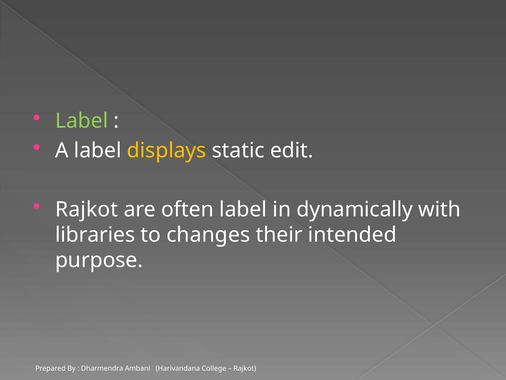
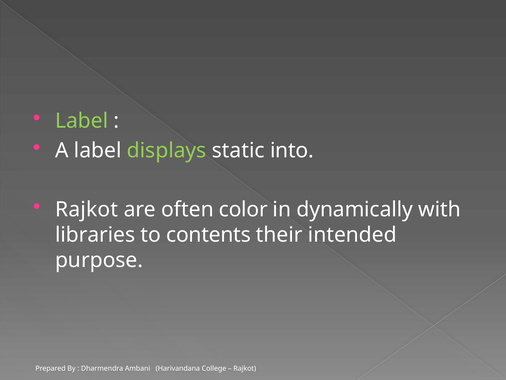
displays colour: yellow -> light green (167, 150)
edit: edit -> into (292, 150)
often label: label -> color (243, 209)
changes: changes -> contents (208, 235)
